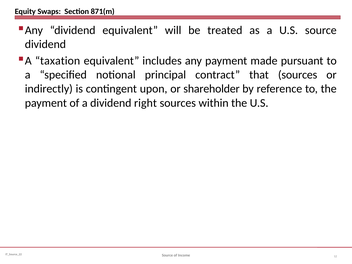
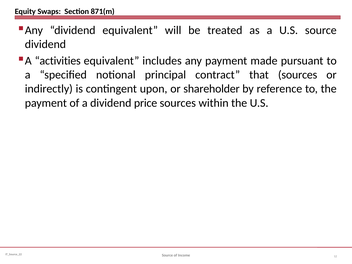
taxation: taxation -> activities (58, 61)
right: right -> price (146, 103)
